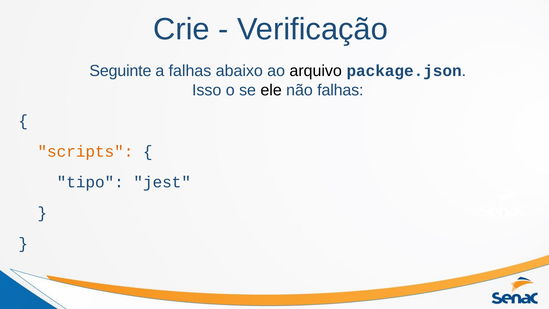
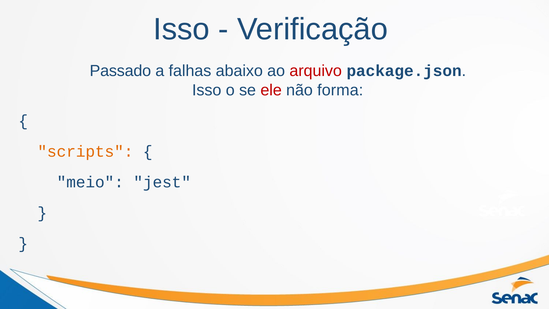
Crie: Crie -> Isso (181, 29)
Seguinte: Seguinte -> Passado (120, 71)
arquivo colour: black -> red (316, 71)
ele colour: black -> red (271, 90)
não falhas: falhas -> forma (340, 90)
tipo: tipo -> meio (90, 182)
